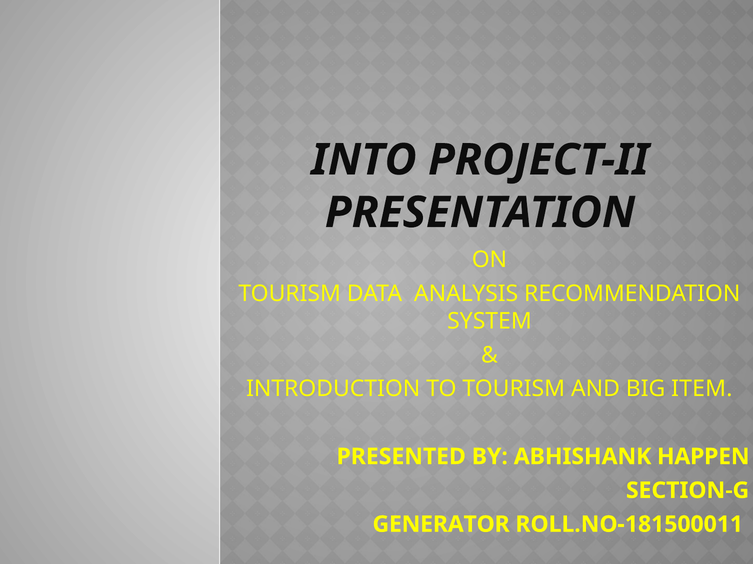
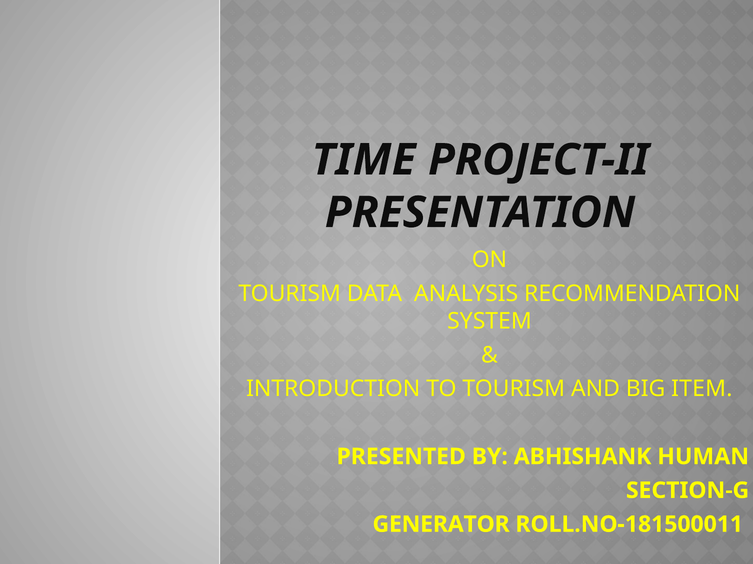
INTO: INTO -> TIME (364, 160)
HAPPEN: HAPPEN -> HUMAN (703, 457)
